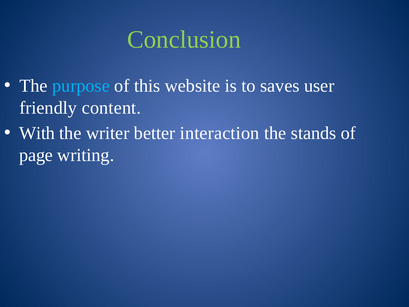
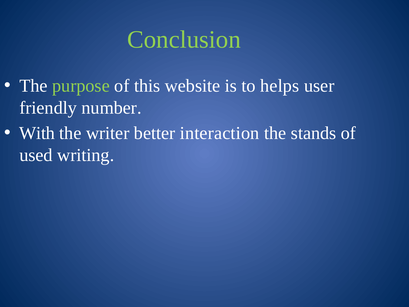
purpose colour: light blue -> light green (81, 86)
saves: saves -> helps (280, 86)
content: content -> number (112, 108)
page: page -> used (36, 155)
